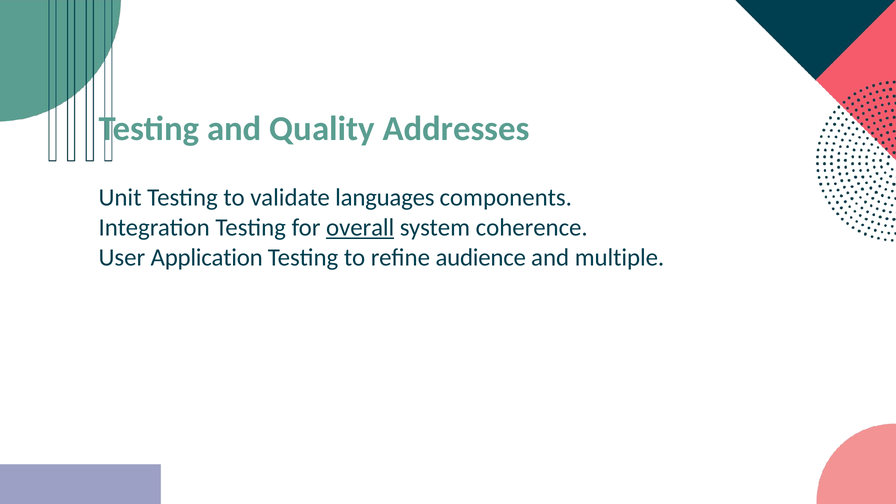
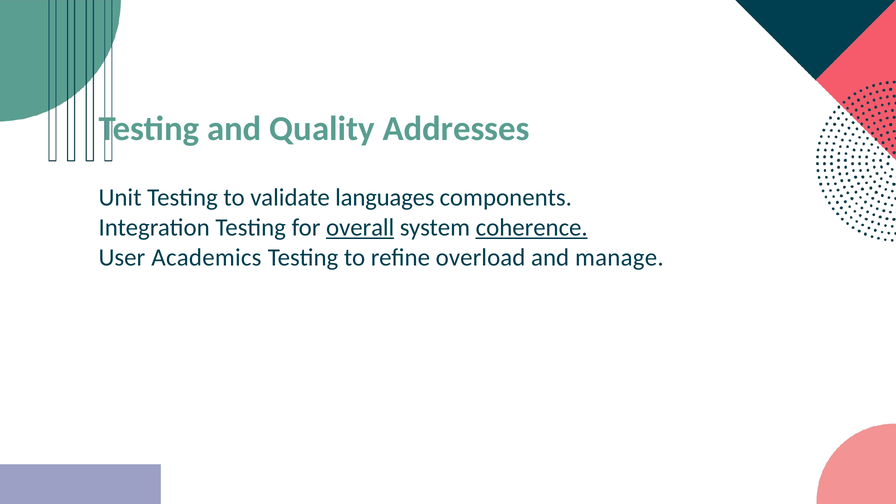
coherence underline: none -> present (532, 227)
Application: Application -> Academics (206, 257)
audience: audience -> overload (481, 257)
multiple: multiple -> manage (619, 257)
